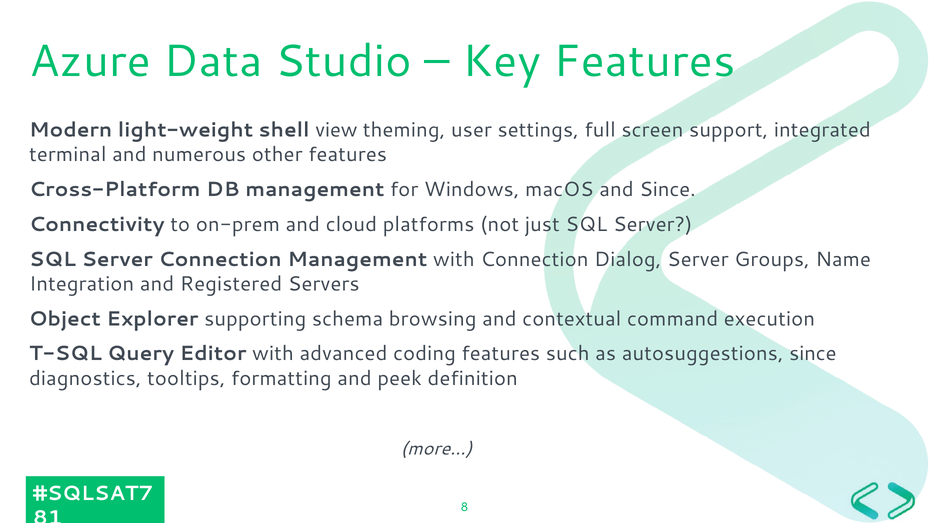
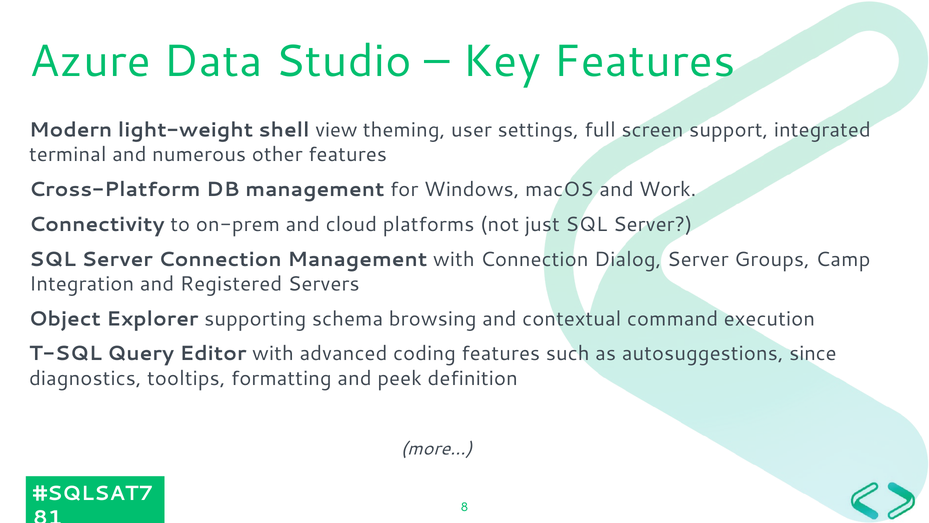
and Since: Since -> Work (668, 189)
Name: Name -> Camp (843, 259)
